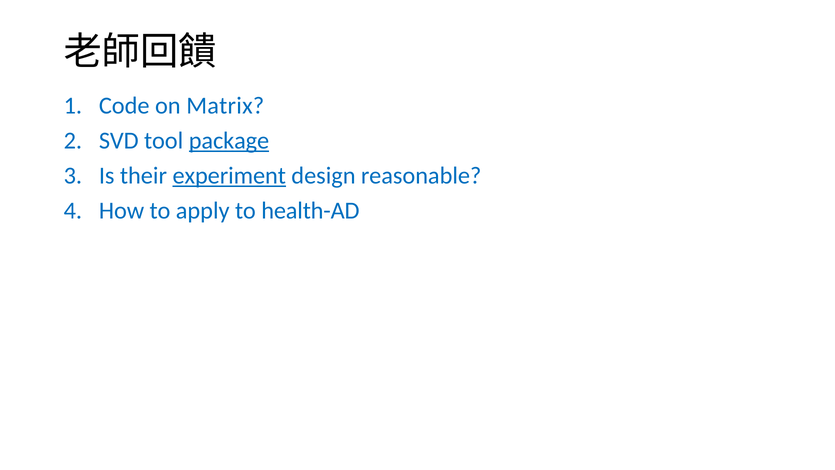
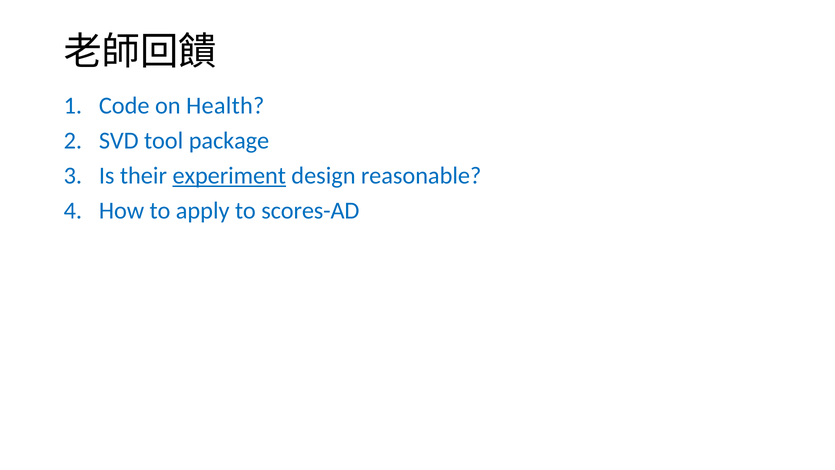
Matrix: Matrix -> Health (225, 106)
package underline: present -> none (229, 141)
health-AD: health-AD -> scores-AD (310, 211)
